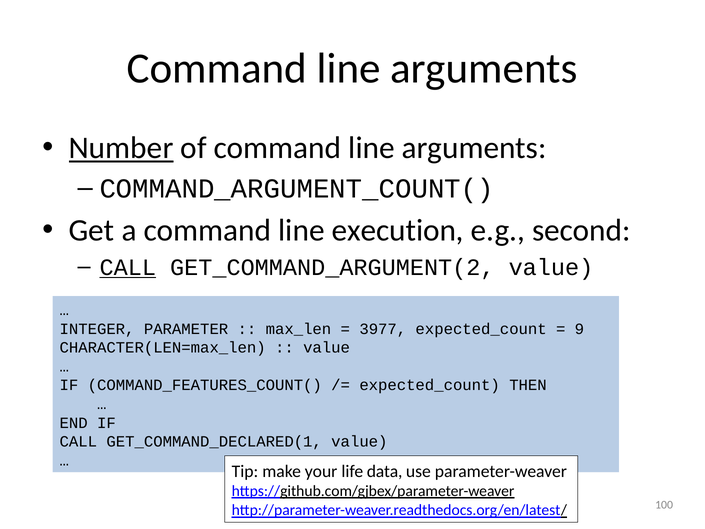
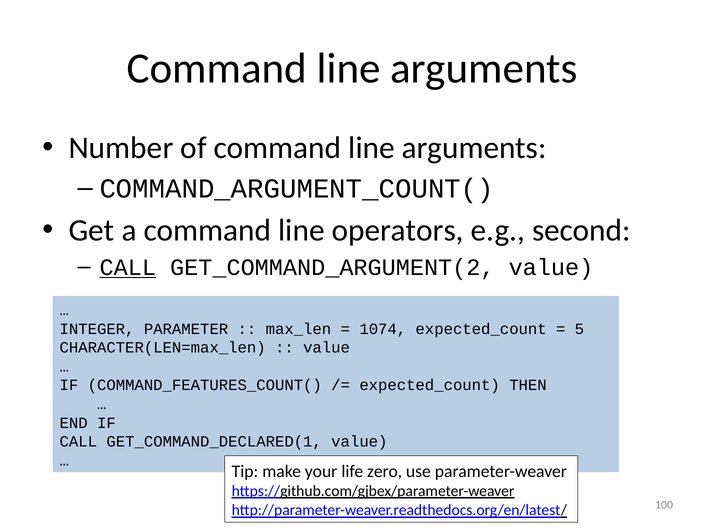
Number underline: present -> none (121, 148)
execution: execution -> operators (398, 230)
3977: 3977 -> 1074 (383, 329)
9: 9 -> 5 (579, 329)
data: data -> zero (385, 471)
